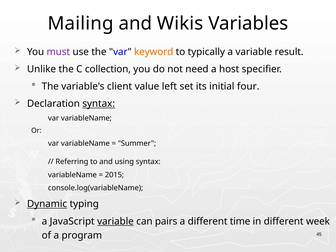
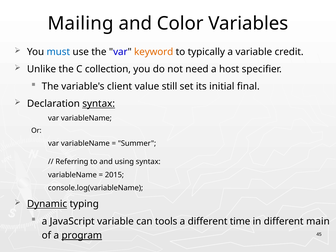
Wikis: Wikis -> Color (180, 24)
must colour: purple -> blue (58, 52)
result: result -> credit (289, 52)
left: left -> still (170, 86)
four: four -> final (248, 86)
variable underline: present -> none (115, 221)
pairs: pairs -> tools (166, 221)
week: week -> main (318, 221)
program underline: none -> present (82, 235)
